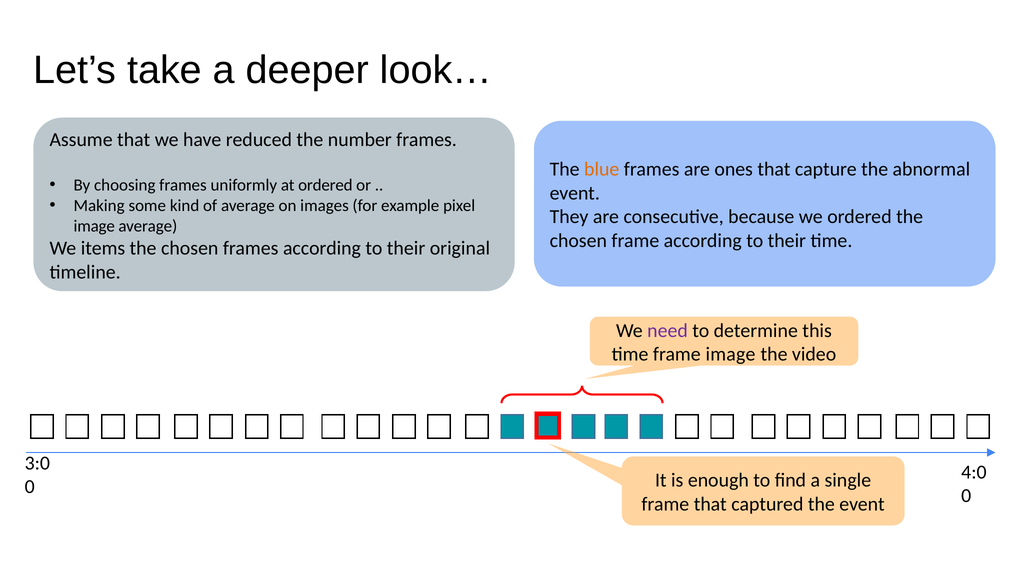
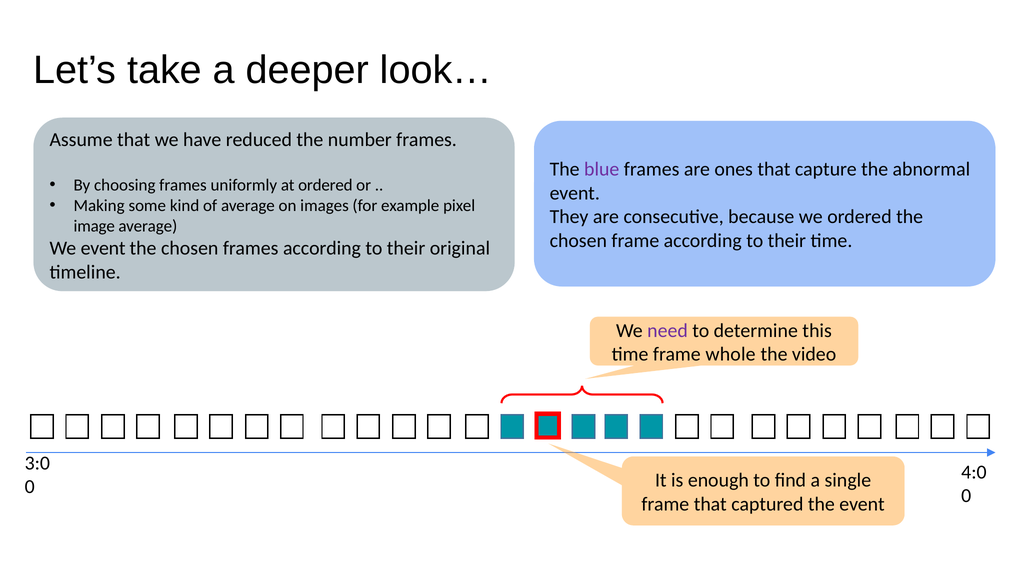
blue colour: orange -> purple (602, 169)
We items: items -> event (103, 248)
frame image: image -> whole (731, 354)
